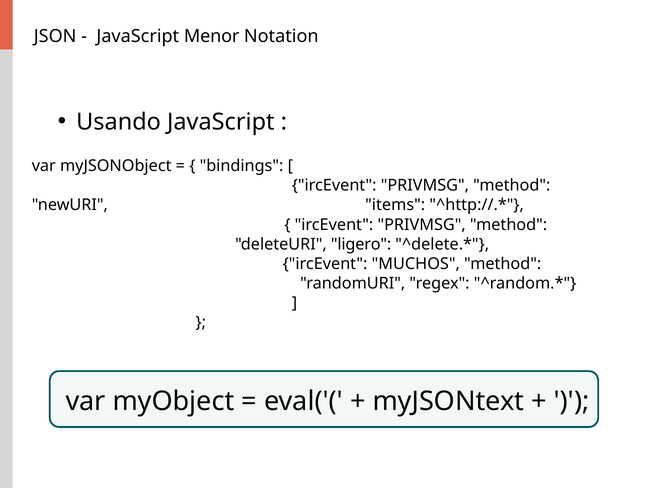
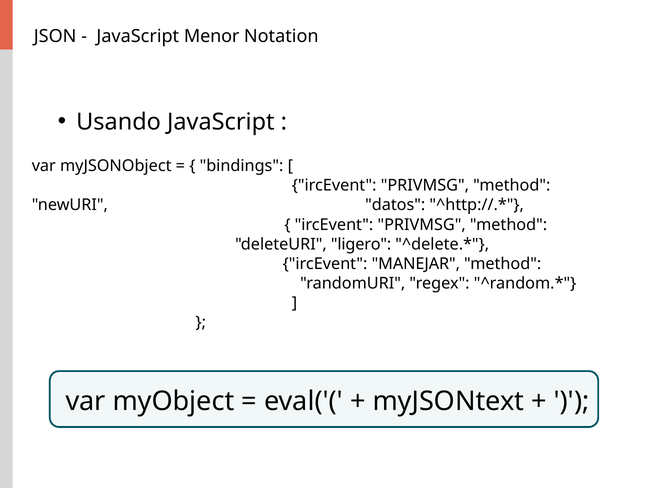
items: items -> datos (395, 205)
MUCHOS: MUCHOS -> MANEJAR (416, 263)
